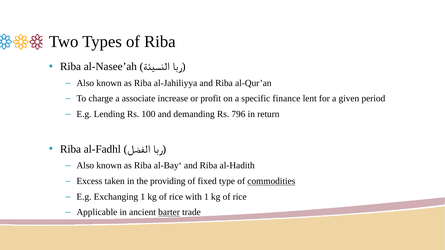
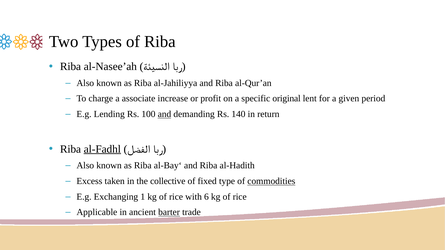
finance: finance -> original (287, 99)
and underline: none -> present (164, 114)
796: 796 -> 140 (238, 114)
al-Fadhl underline: none -> present (102, 149)
providing: providing -> collective (168, 181)
with 1: 1 -> 6 (206, 197)
